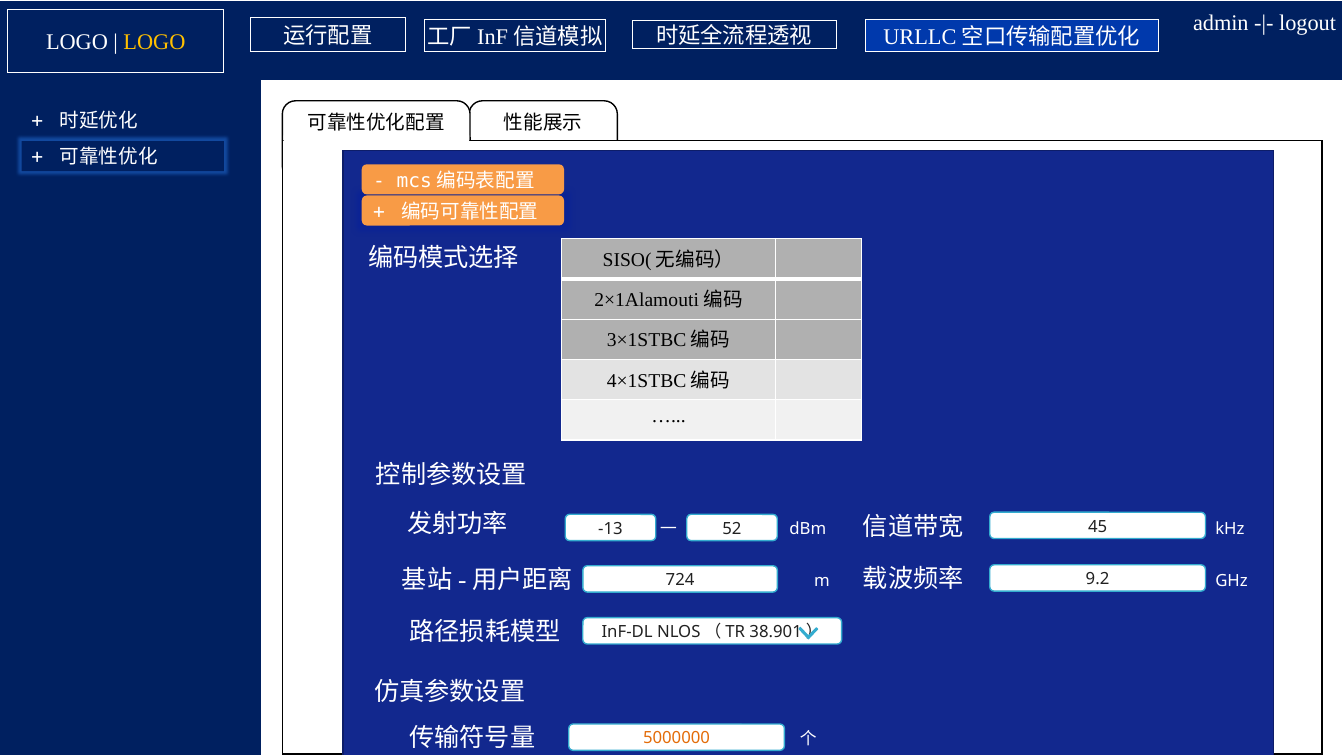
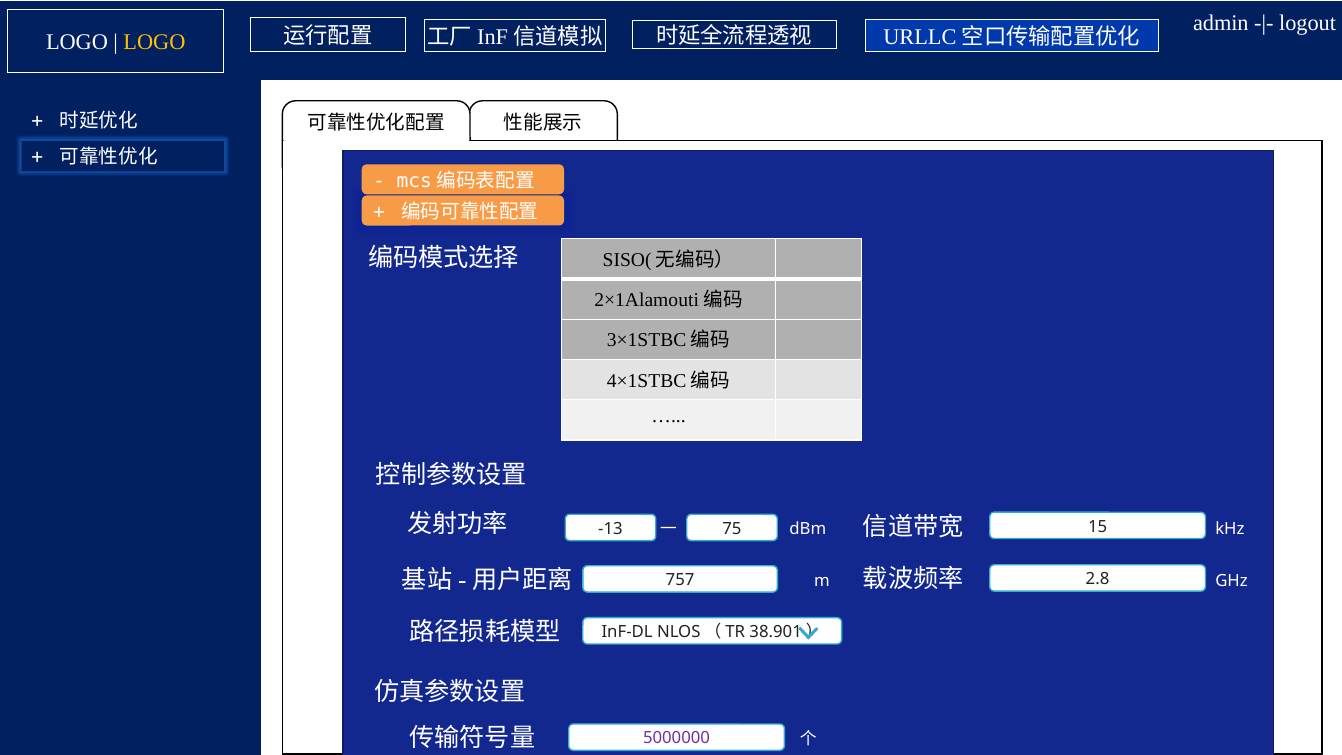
52: 52 -> 75 (732, 529)
45: 45 -> 15 (1098, 526)
724: 724 -> 757 (680, 580)
9.2: 9.2 -> 2.8 (1098, 579)
5000000 colour: orange -> purple (677, 738)
